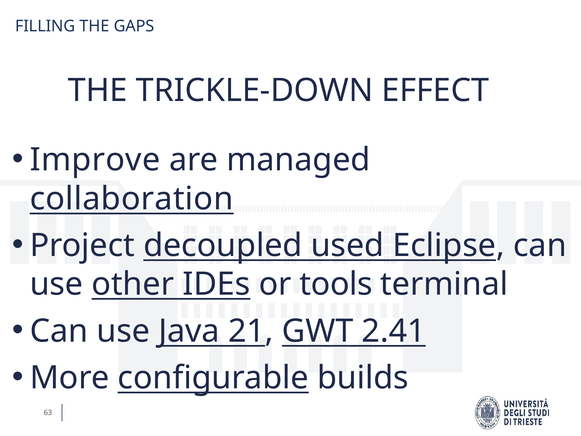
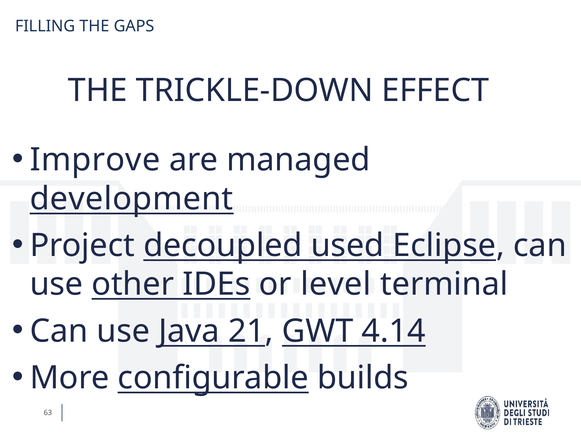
collaboration: collaboration -> development (132, 199)
tools: tools -> level (336, 284)
2.41: 2.41 -> 4.14 (394, 331)
